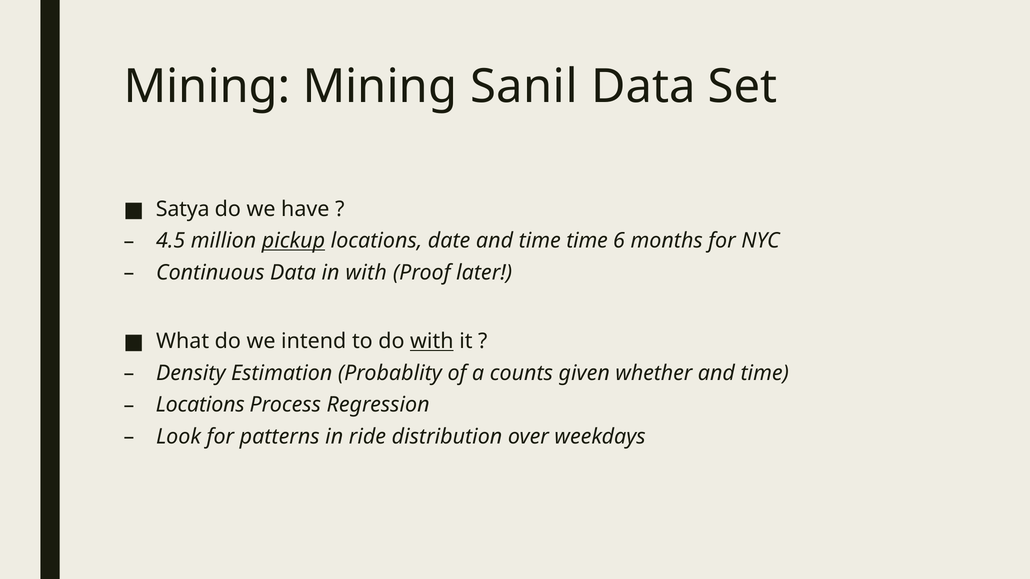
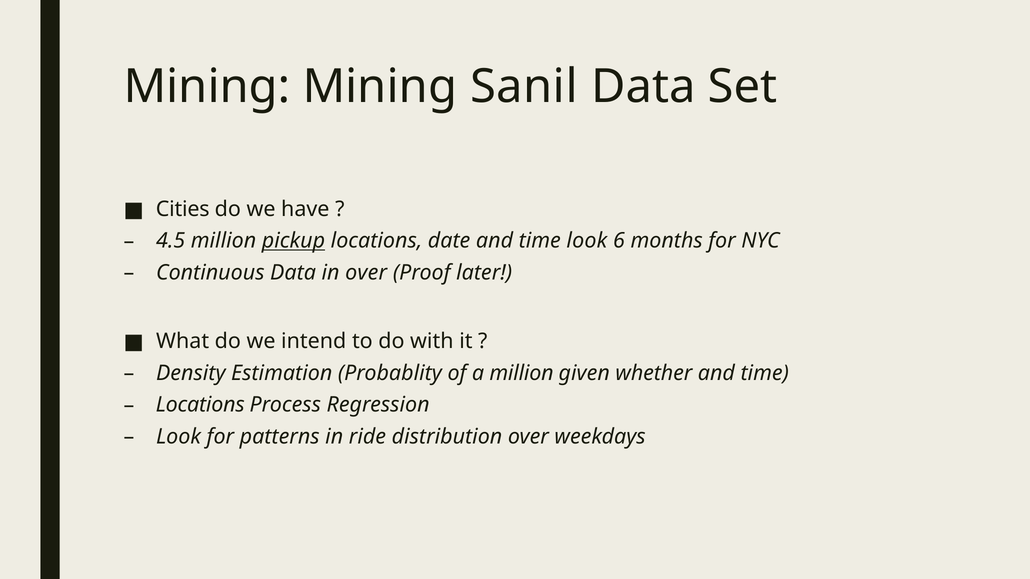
Satya: Satya -> Cities (183, 209)
time time: time -> look (587, 241)
in with: with -> over (366, 273)
with underline: present -> none (432, 342)
a counts: counts -> million (522, 373)
